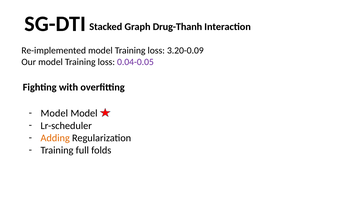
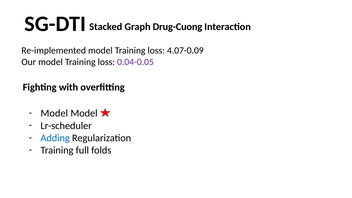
Drug-Thanh: Drug-Thanh -> Drug-Cuong (177, 27)
3.20-0.09: 3.20-0.09 -> 4.07-0.09 (185, 50)
Adding colour: orange -> blue (55, 138)
